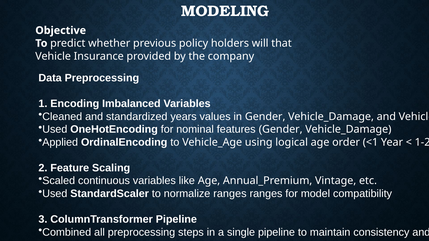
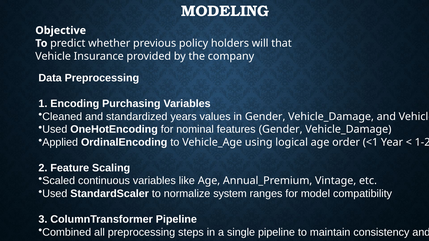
Imbalanced: Imbalanced -> Purchasing (131, 104)
normalize ranges: ranges -> system (230, 194)
